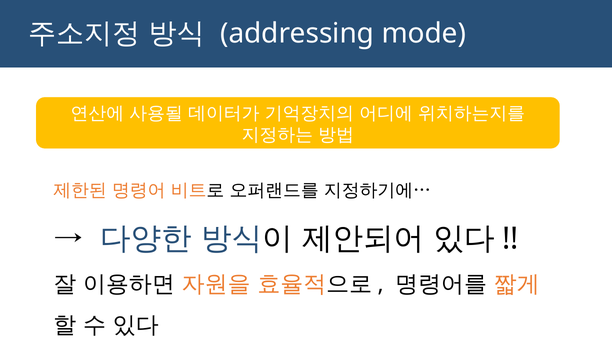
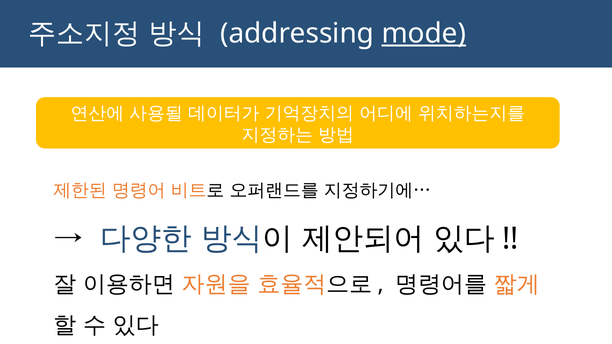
mode underline: none -> present (424, 34)
